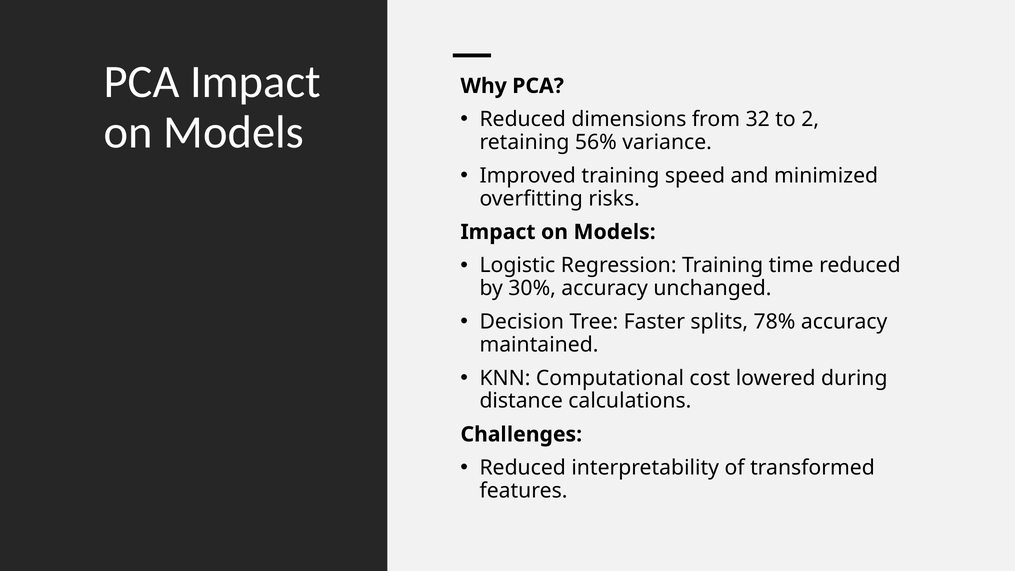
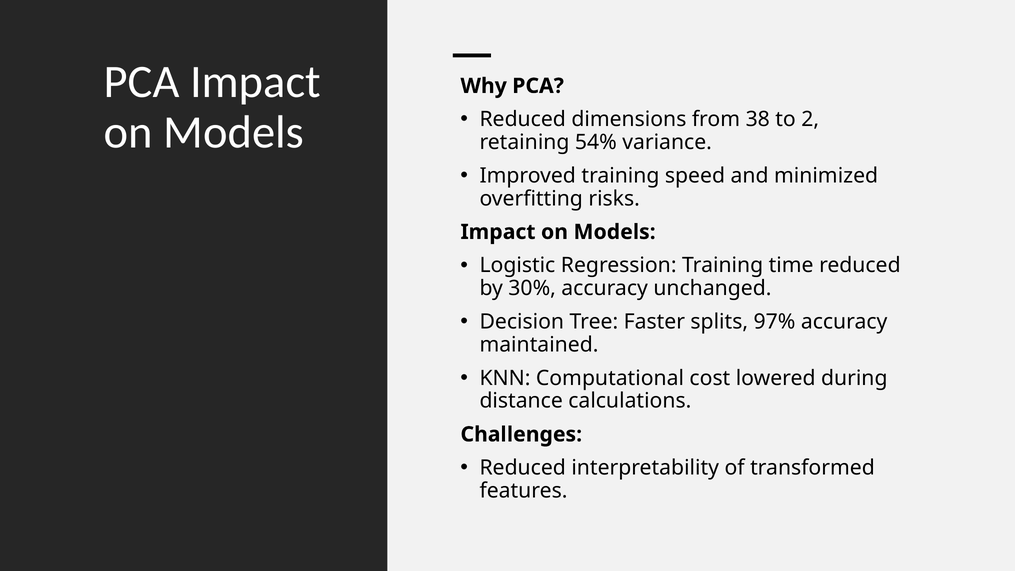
32: 32 -> 38 (758, 119)
56%: 56% -> 54% (596, 142)
78%: 78% -> 97% (774, 322)
